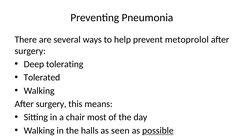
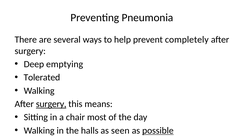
metoprolol: metoprolol -> completely (187, 40)
tolerating: tolerating -> emptying (65, 64)
surgery underline: none -> present (51, 104)
